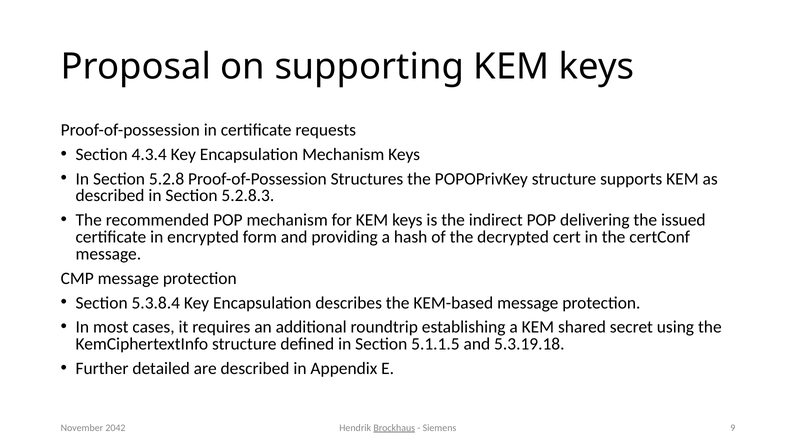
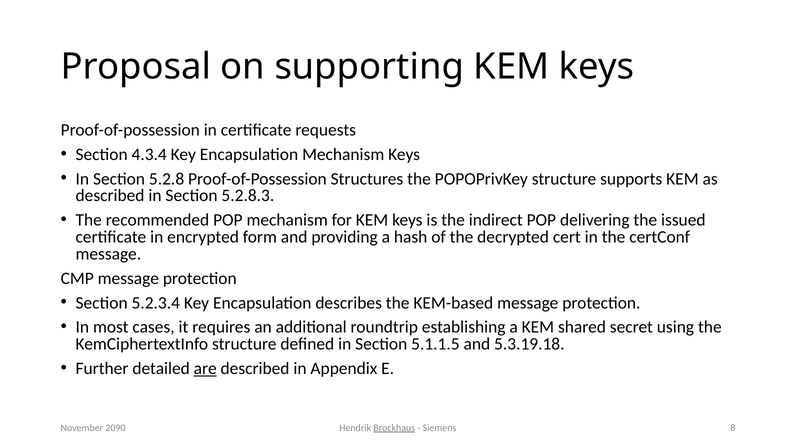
5.3.8.4: 5.3.8.4 -> 5.2.3.4 (156, 303)
are underline: none -> present (205, 368)
9: 9 -> 8 (733, 427)
2042: 2042 -> 2090 (115, 428)
